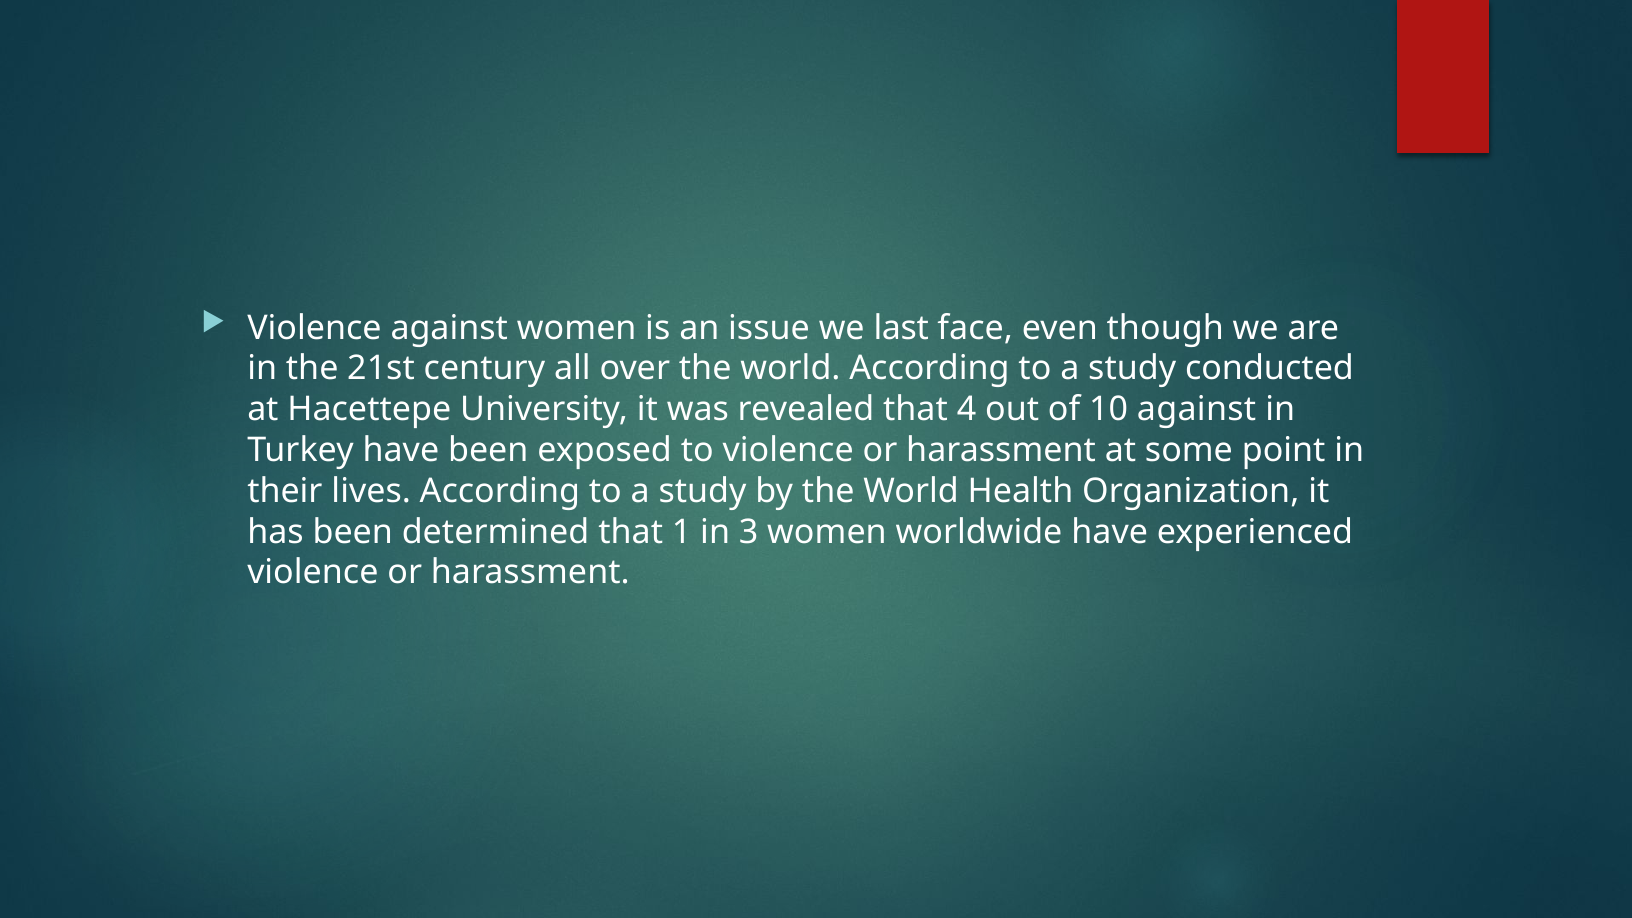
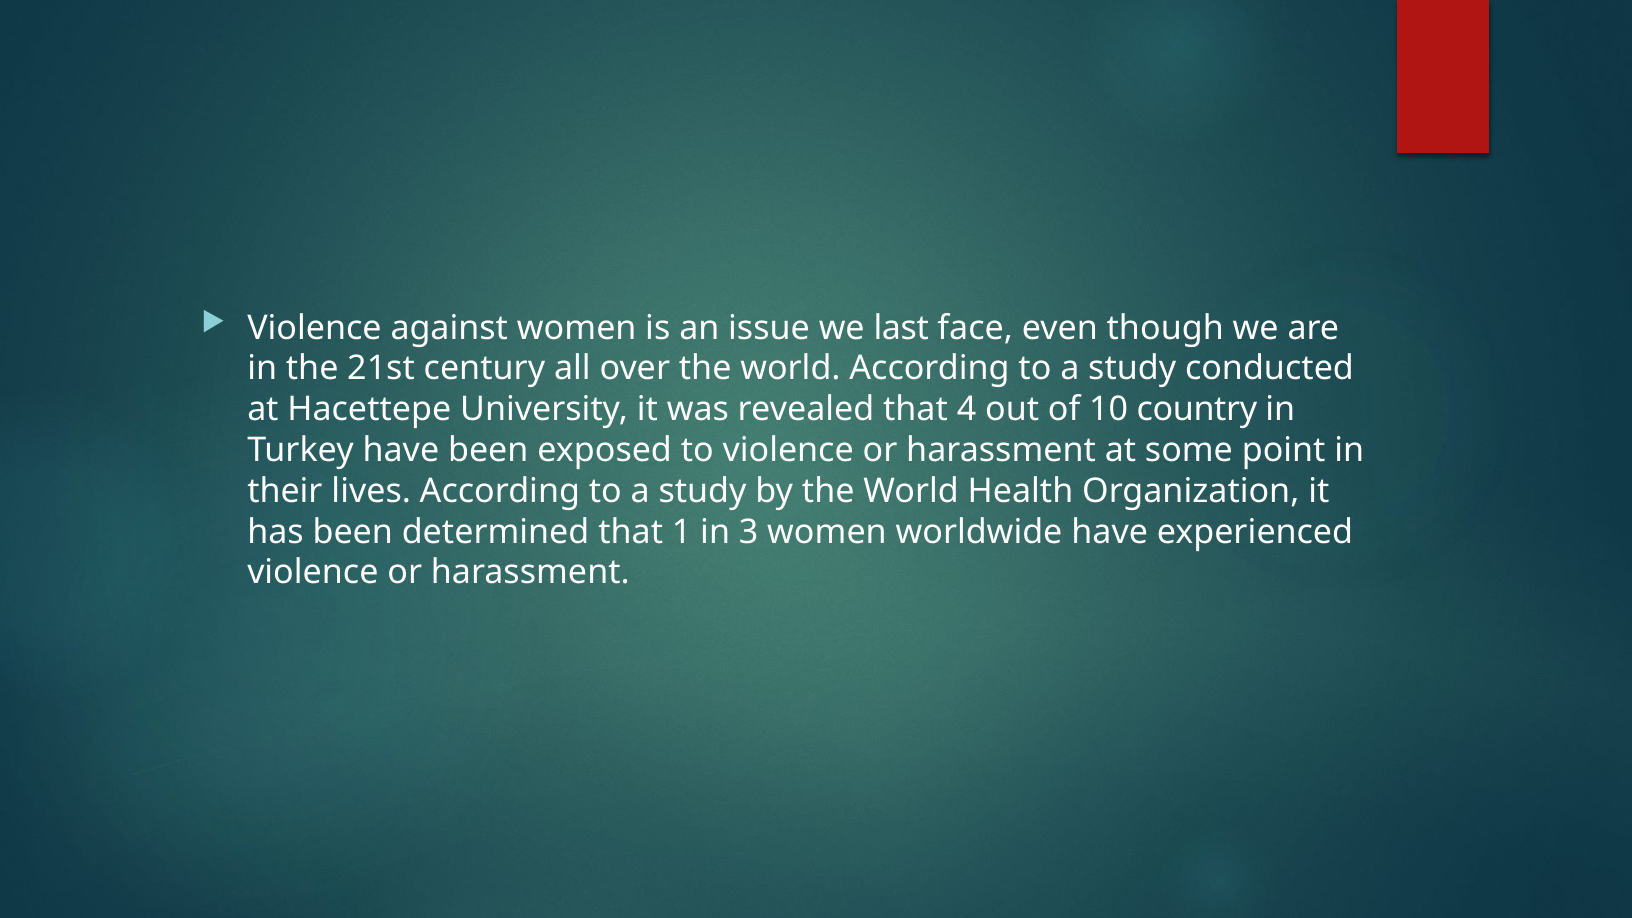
10 against: against -> country (1197, 409)
